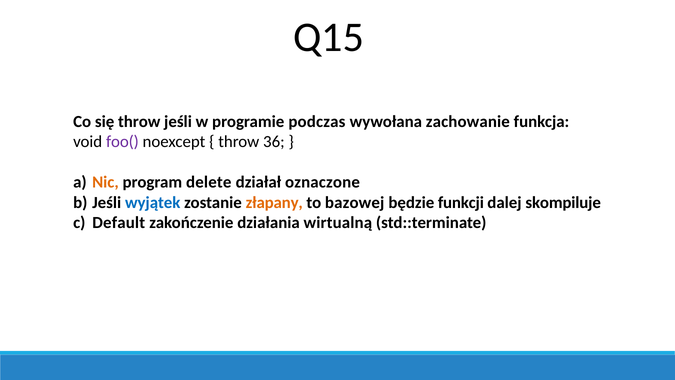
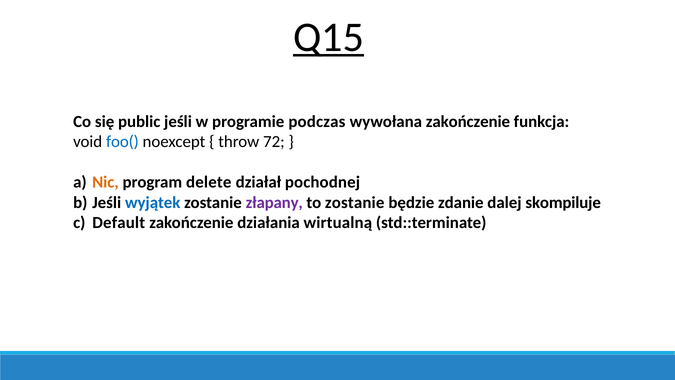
Q15 underline: none -> present (329, 37)
się throw: throw -> public (139, 121)
wywołana zachowanie: zachowanie -> zakończenie (468, 121)
foo( colour: purple -> blue (122, 142)
36: 36 -> 72 (274, 142)
oznaczone: oznaczone -> pochodnej (322, 182)
złapany colour: orange -> purple (274, 202)
to bazowej: bazowej -> zostanie (355, 202)
funkcji: funkcji -> zdanie (461, 202)
